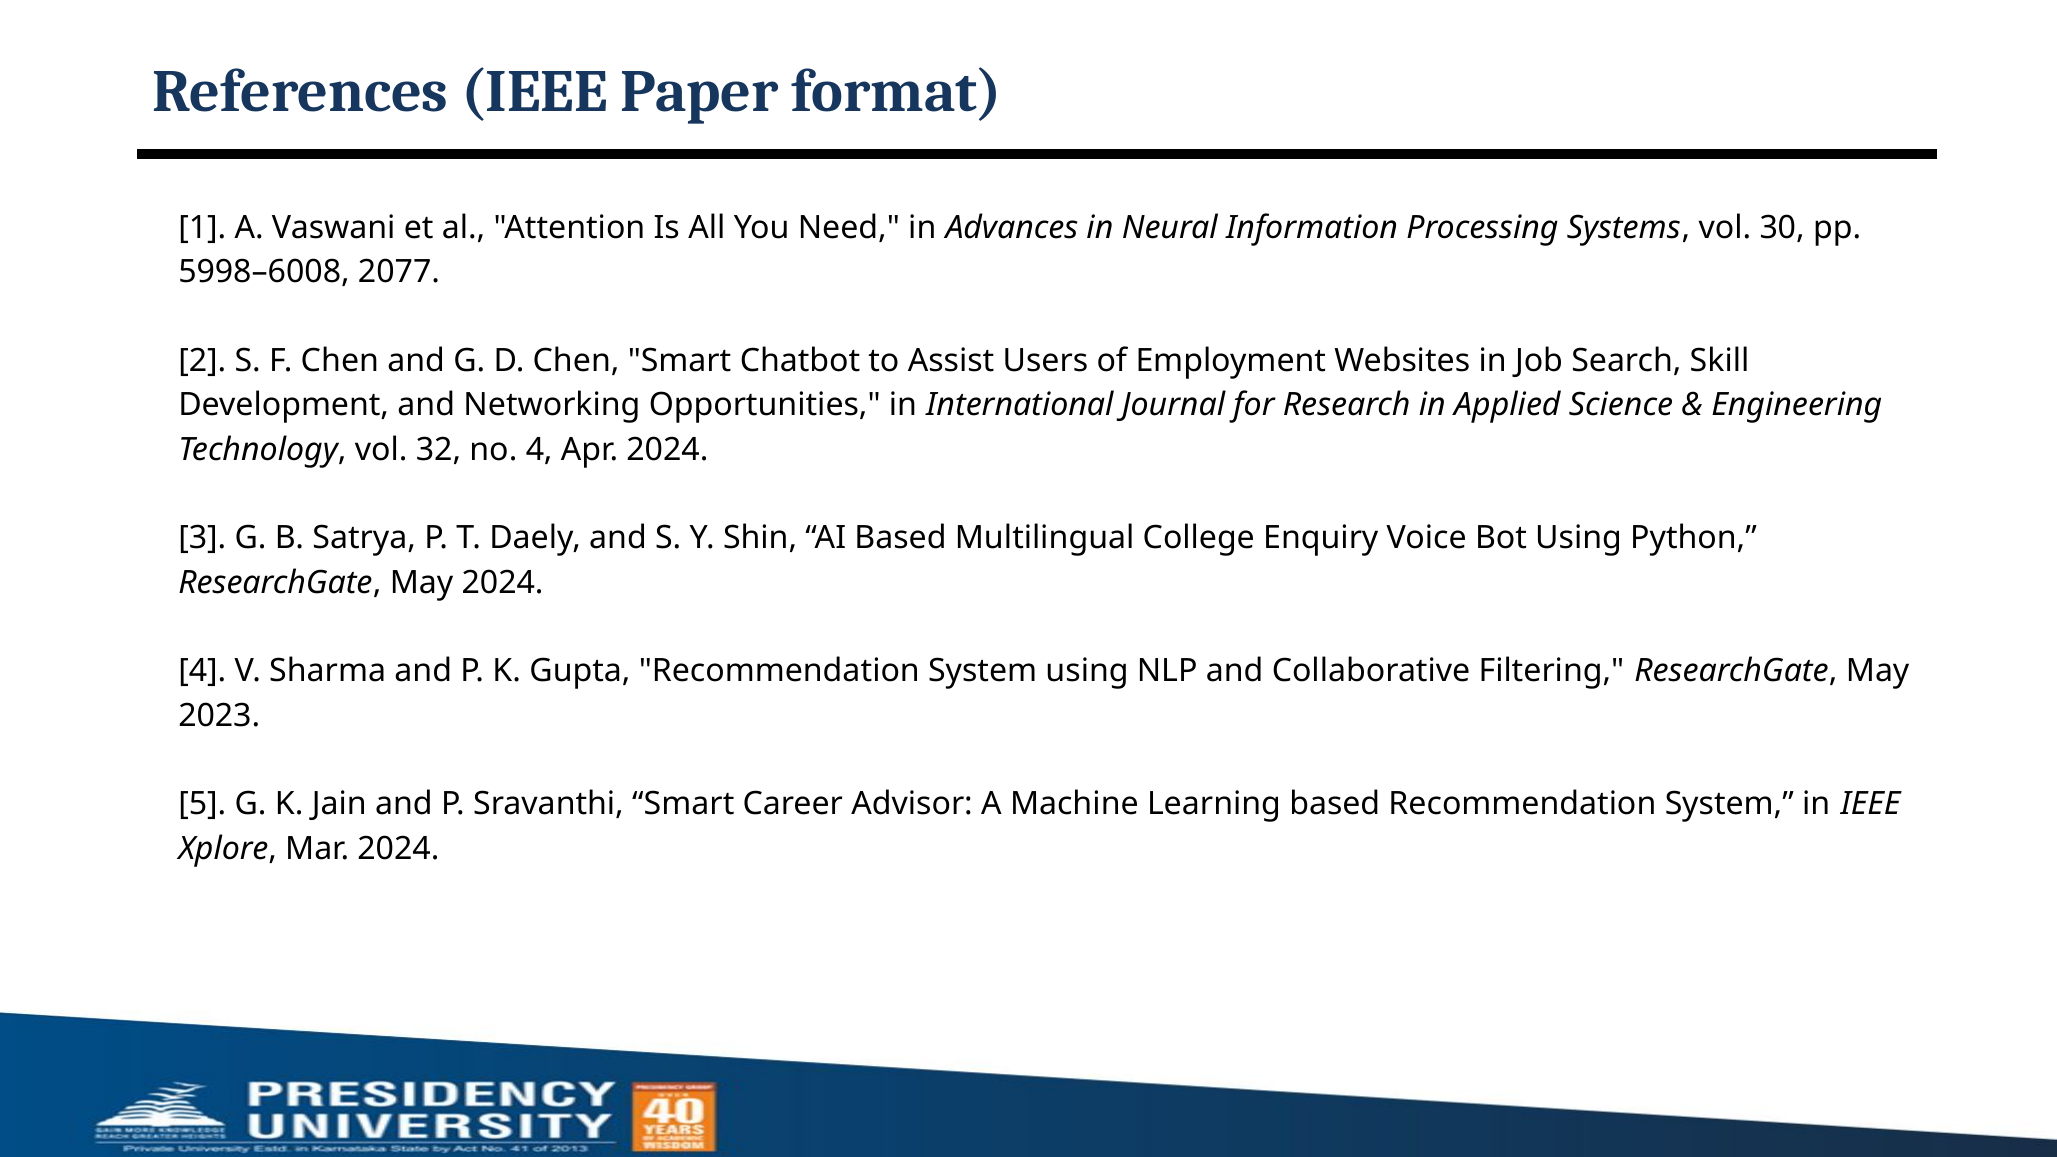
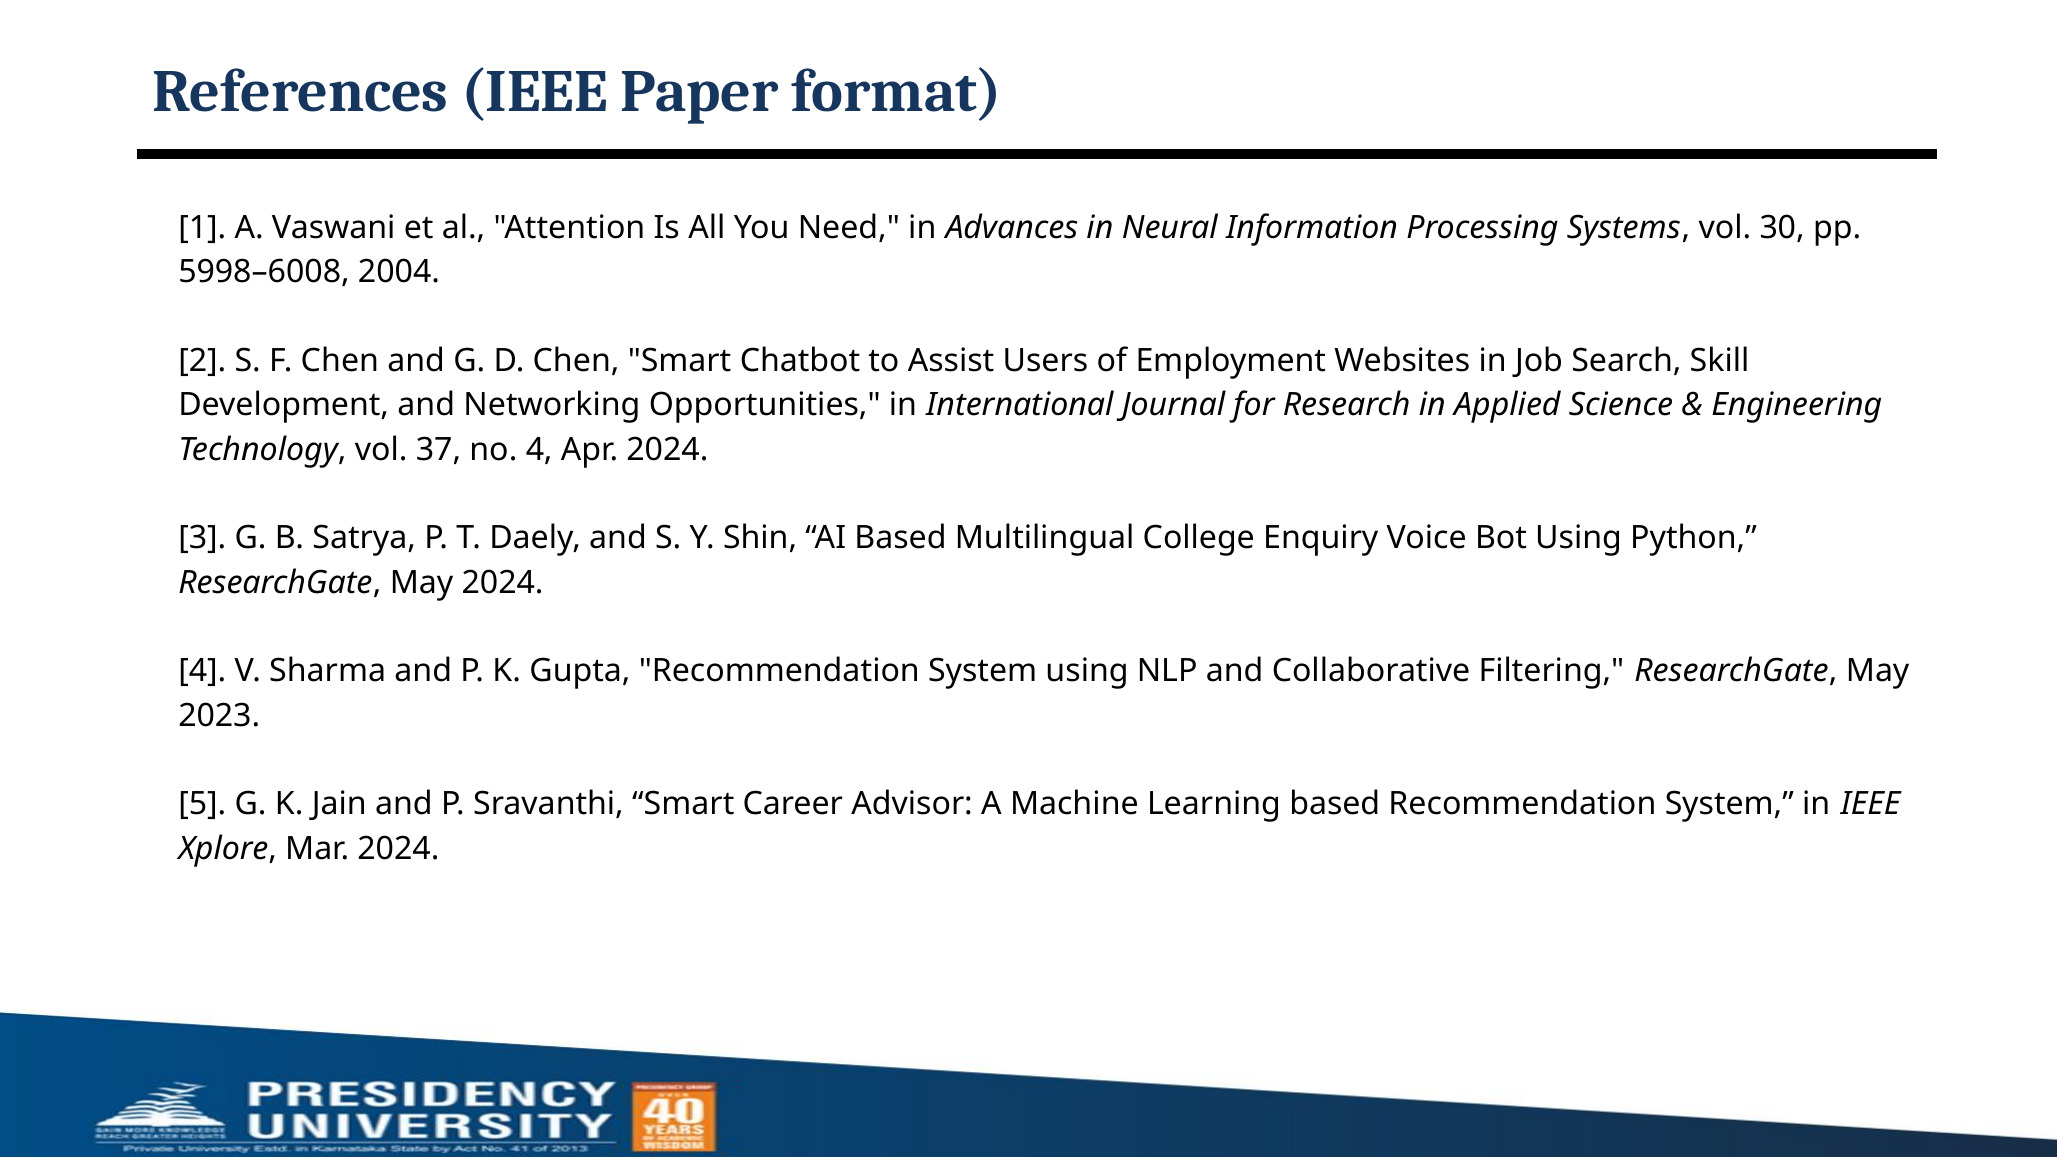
2077: 2077 -> 2004 (399, 272)
32: 32 -> 37 (438, 450)
